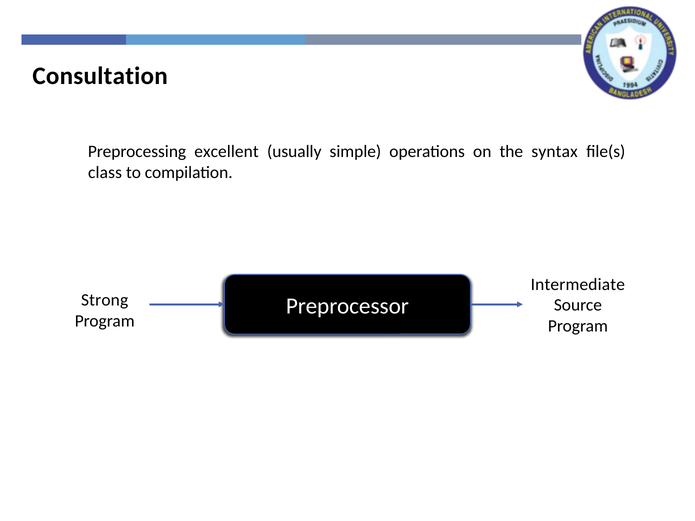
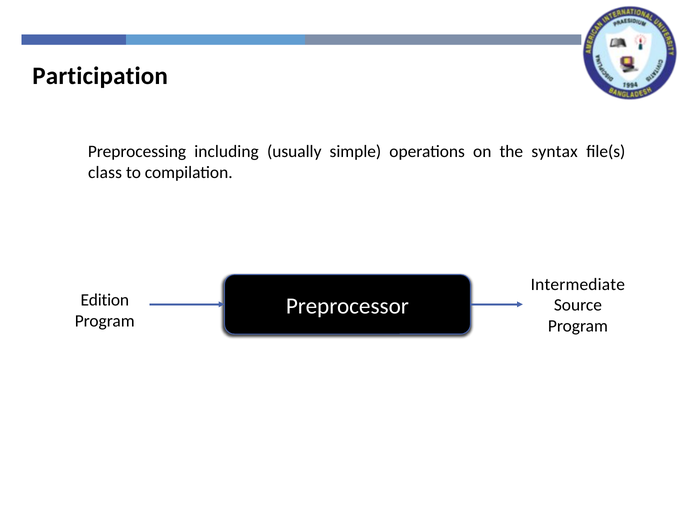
Consultation: Consultation -> Participation (100, 76)
excellent: excellent -> including (227, 152)
Strong: Strong -> Edition (105, 300)
